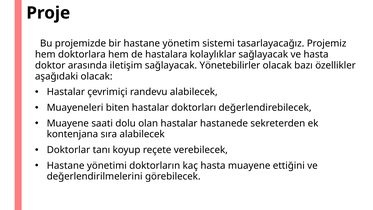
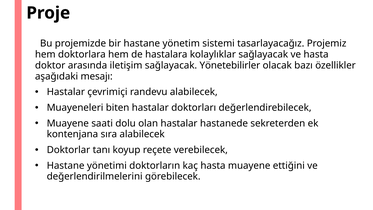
aşağıdaki olacak: olacak -> mesajı (97, 76)
